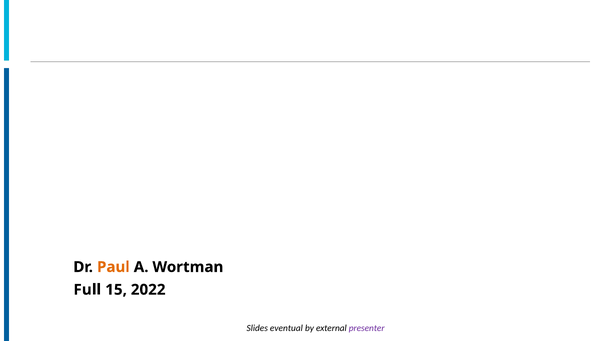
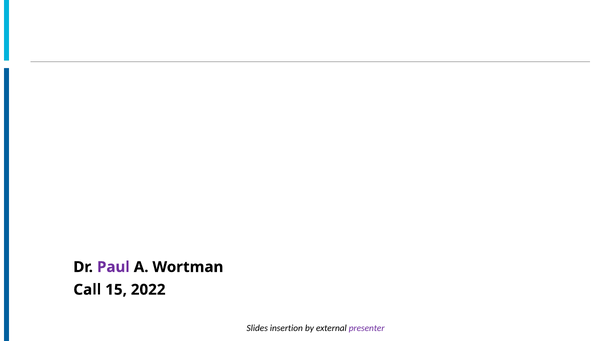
Paul colour: orange -> purple (113, 267)
Full: Full -> Call (87, 290)
eventual: eventual -> insertion (286, 329)
